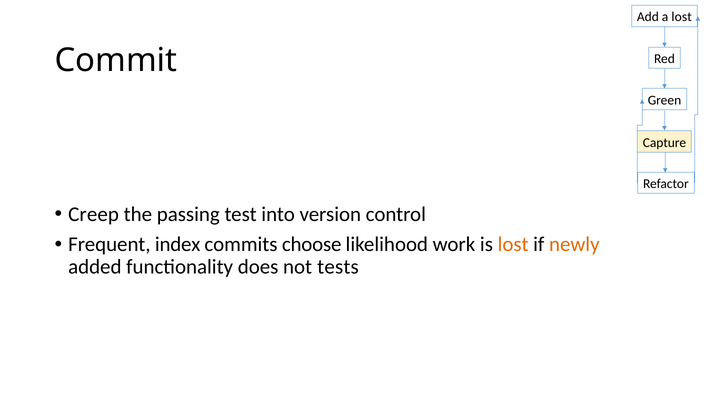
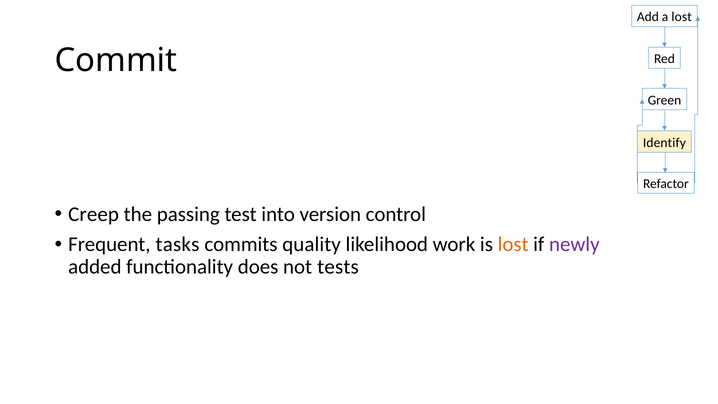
Capture: Capture -> Identify (664, 143)
index: index -> tasks (177, 244)
choose: choose -> quality (312, 244)
newly colour: orange -> purple (574, 244)
